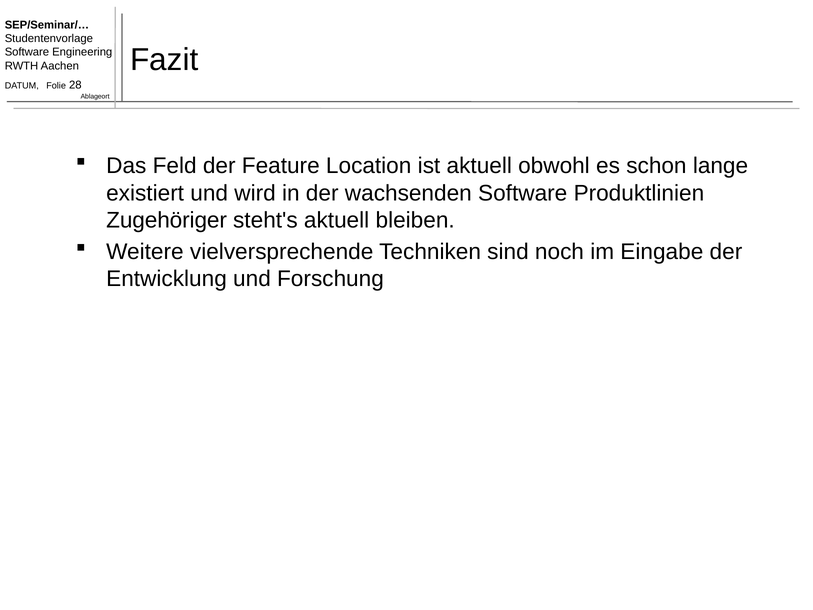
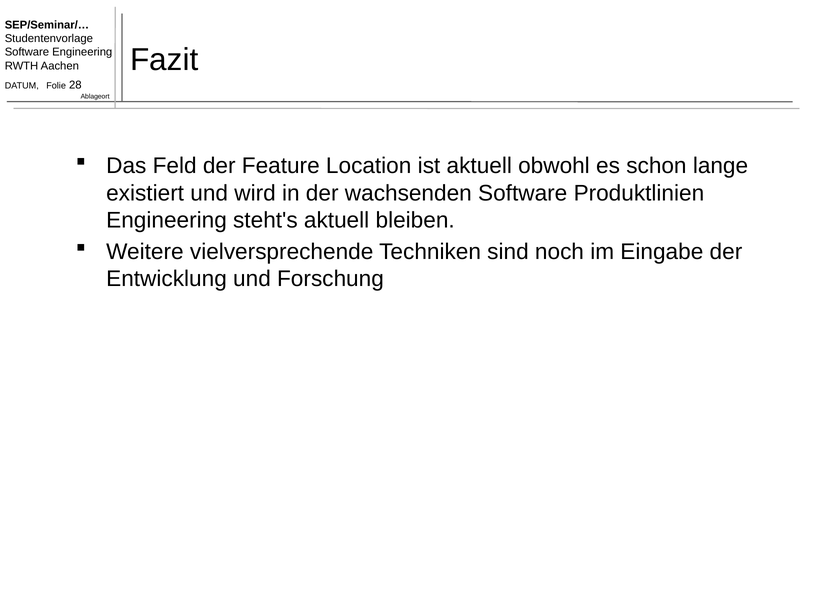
Zugehöriger: Zugehöriger -> Engineering (167, 220)
